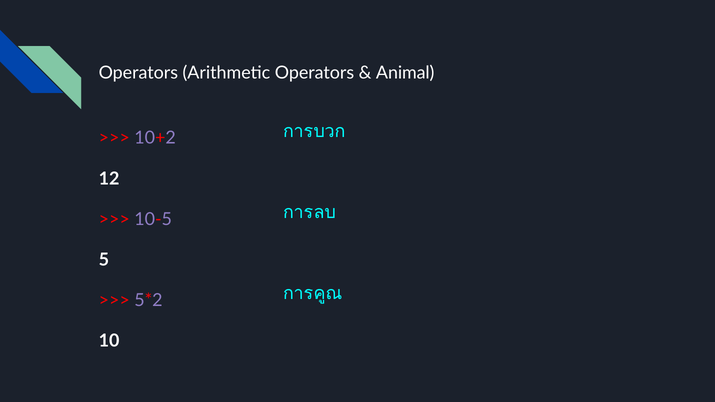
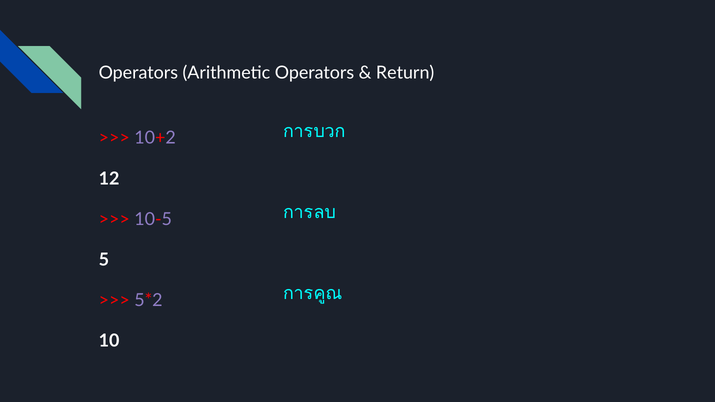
Animal: Animal -> Return (405, 73)
